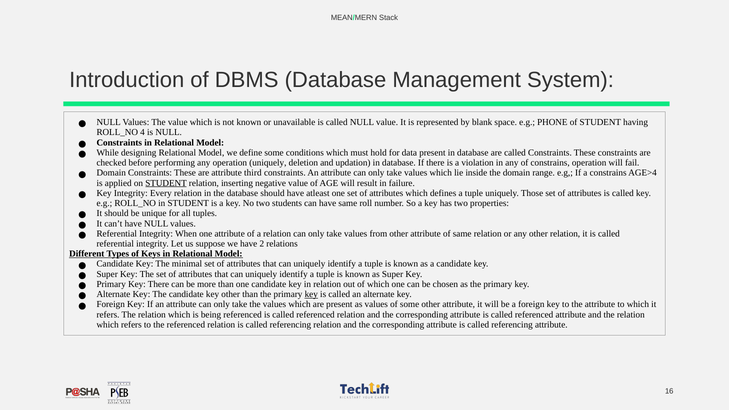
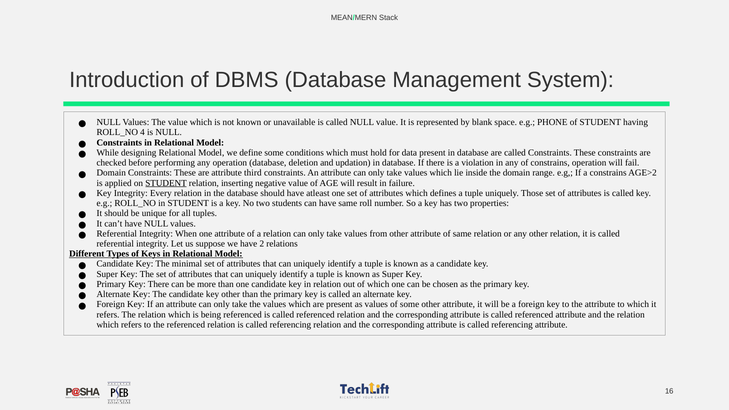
operation uniquely: uniquely -> database (268, 163)
AGE>4: AGE>4 -> AGE>2 (643, 173)
key underline: present -> none (311, 294)
